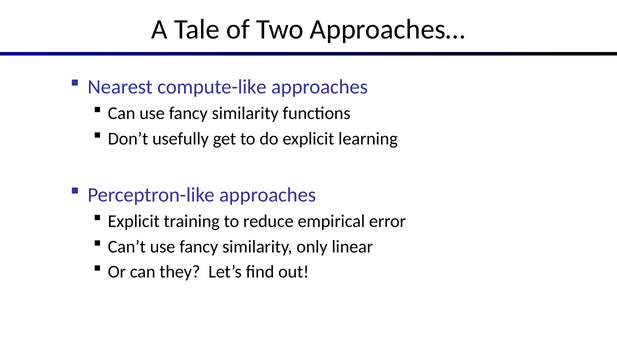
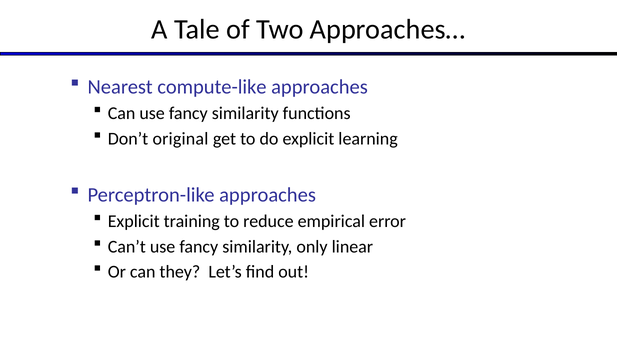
usefully: usefully -> original (180, 139)
